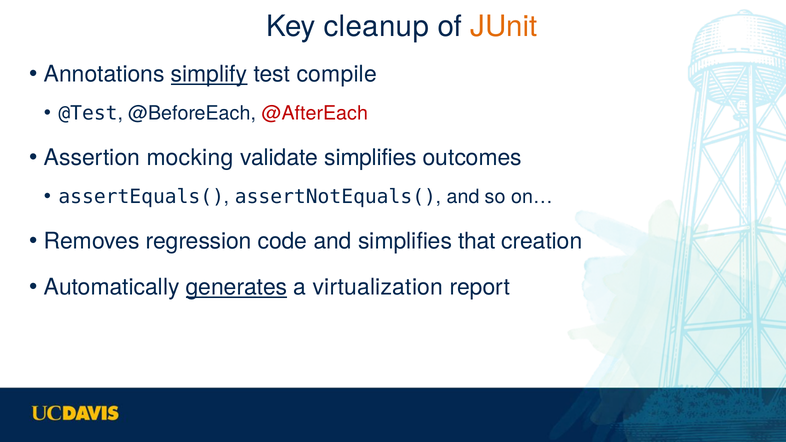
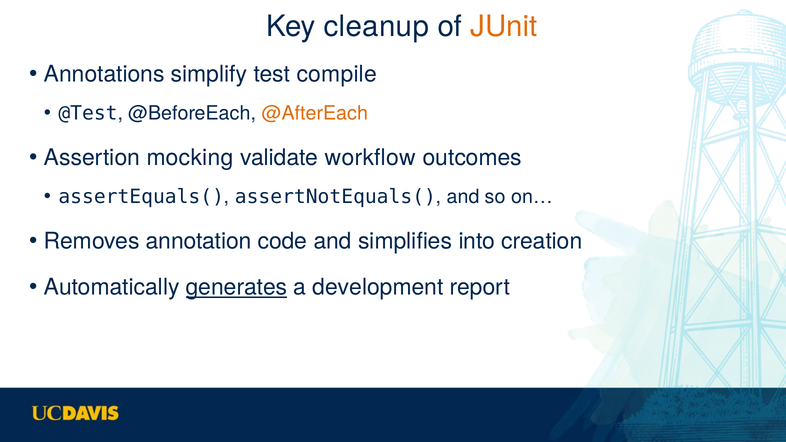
simplify underline: present -> none (209, 74)
@AfterEach colour: red -> orange (315, 113)
validate simplifies: simplifies -> workflow (370, 158)
regression: regression -> annotation (199, 241)
that: that -> into (477, 241)
virtualization: virtualization -> development (378, 287)
